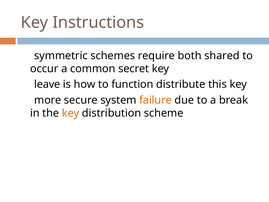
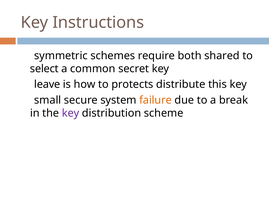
occur: occur -> select (44, 69)
function: function -> protects (132, 84)
more: more -> small (48, 100)
key colour: orange -> purple (71, 113)
